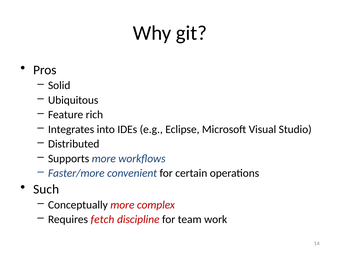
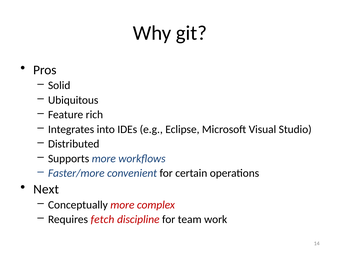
Such: Such -> Next (46, 189)
